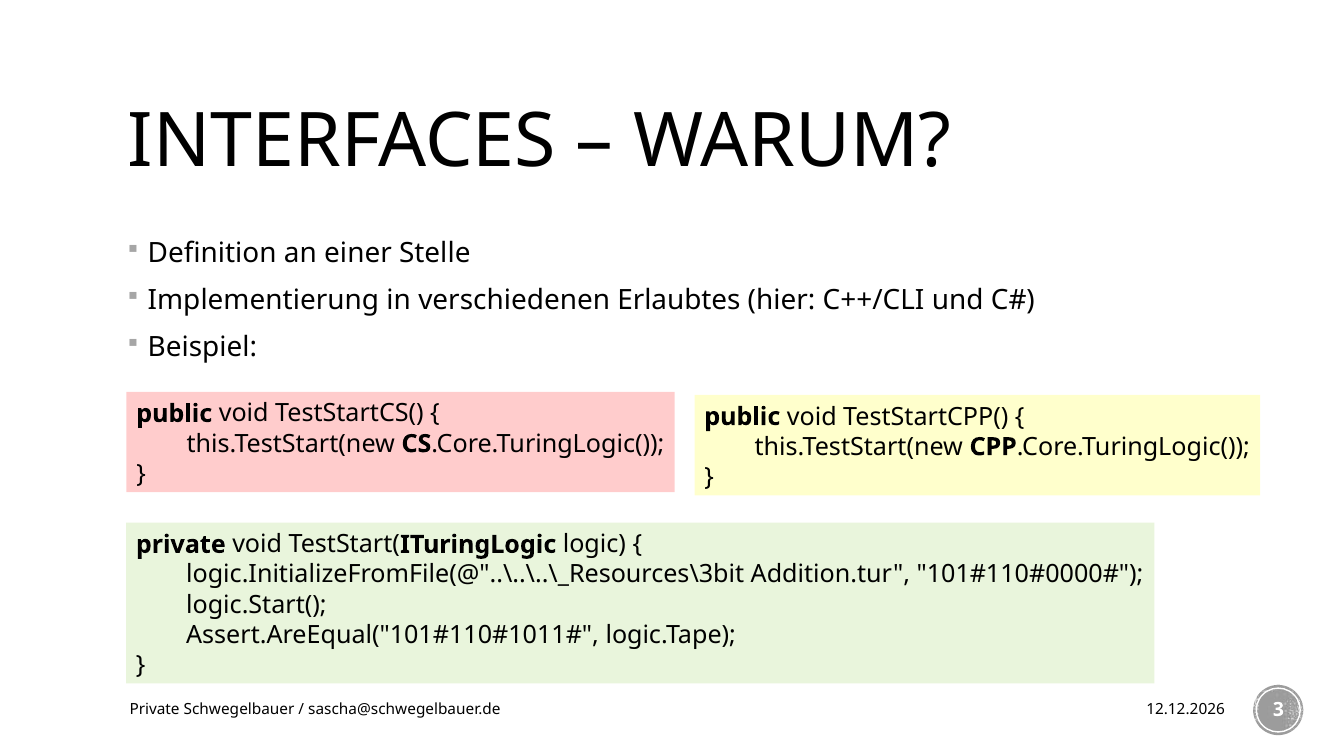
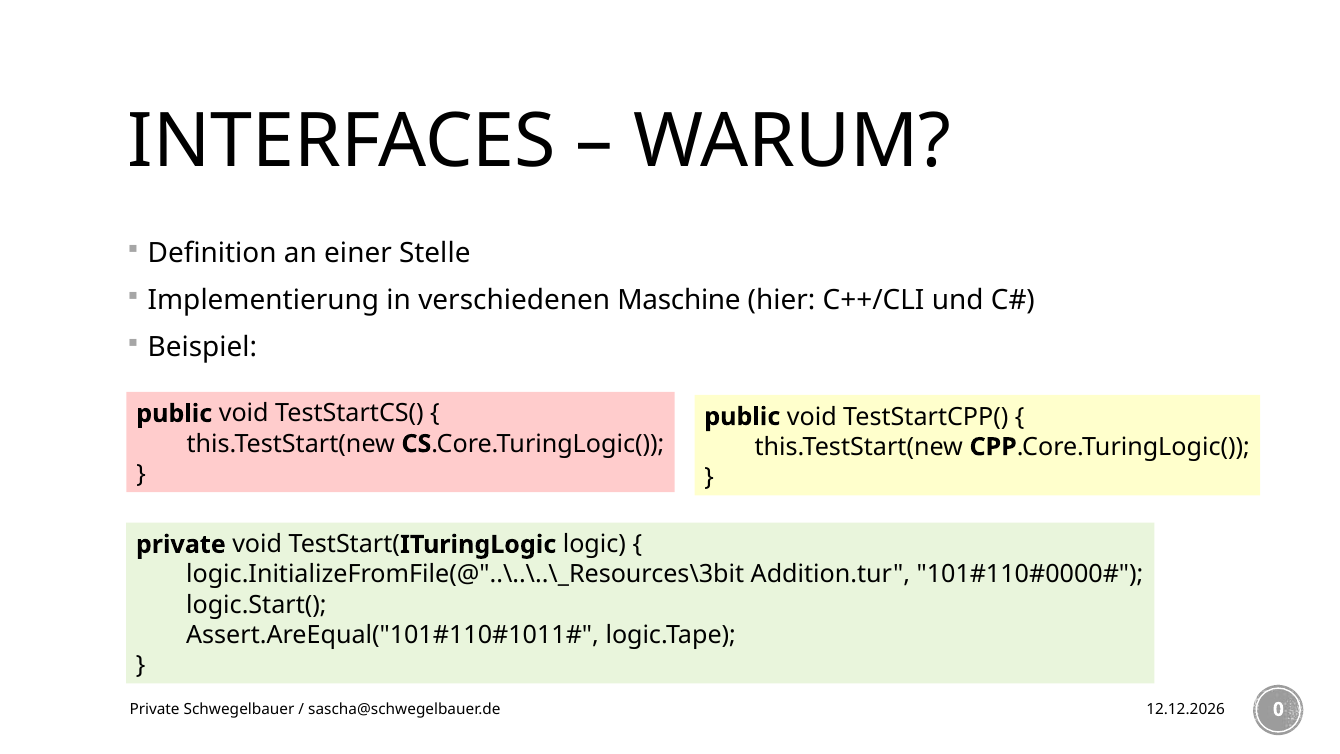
Erlaubtes: Erlaubtes -> Maschine (679, 300)
3: 3 -> 0 (1278, 709)
